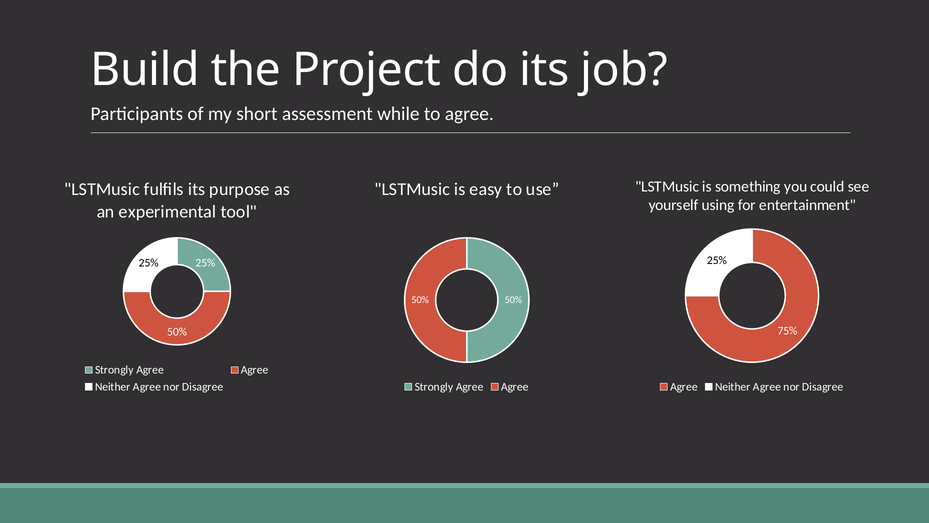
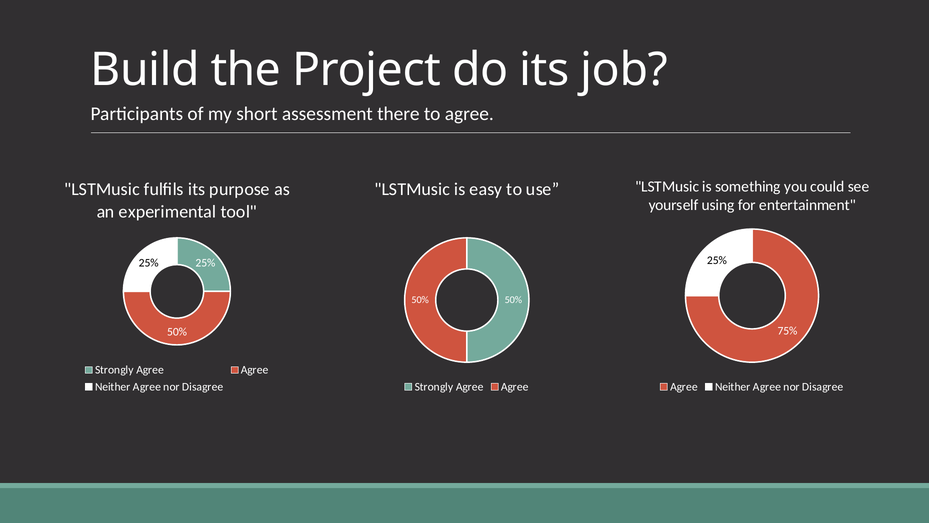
while: while -> there (398, 114)
